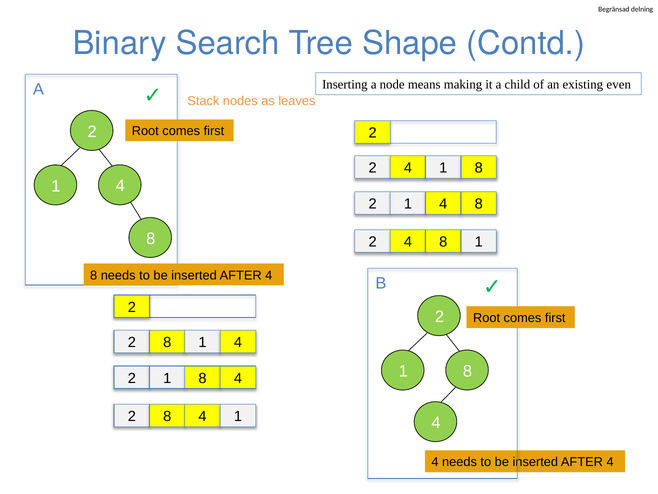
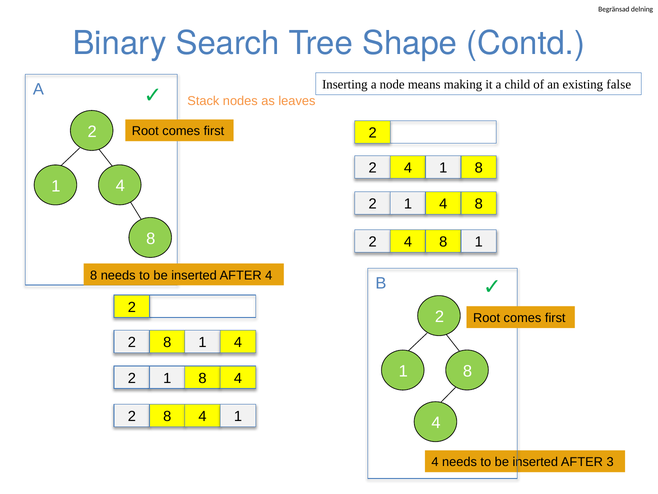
even: even -> false (619, 84)
4: 4 -> 3 (610, 462)
